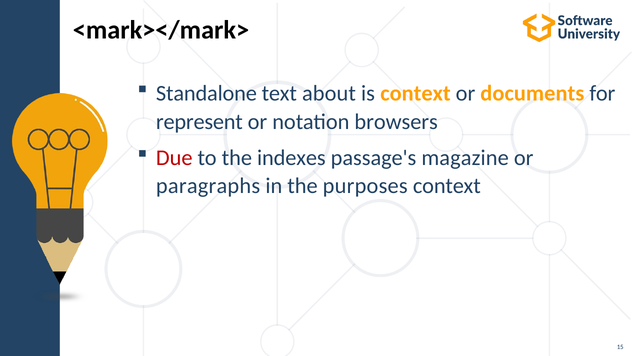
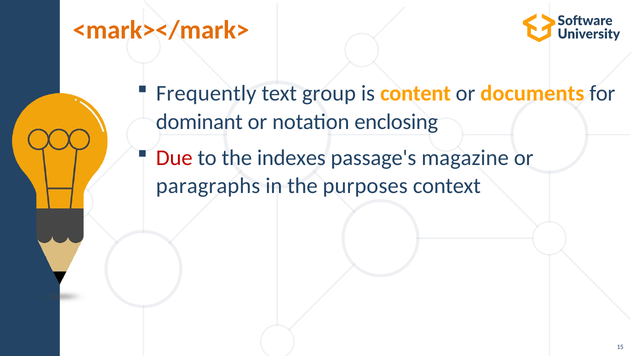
<mark></mark> colour: black -> orange (161, 30)
Standalone: Standalone -> Frequently (206, 93)
about: about -> group (329, 93)
is context: context -> content (416, 93)
represent: represent -> dominant (199, 121)
browsers: browsers -> enclosing (396, 121)
